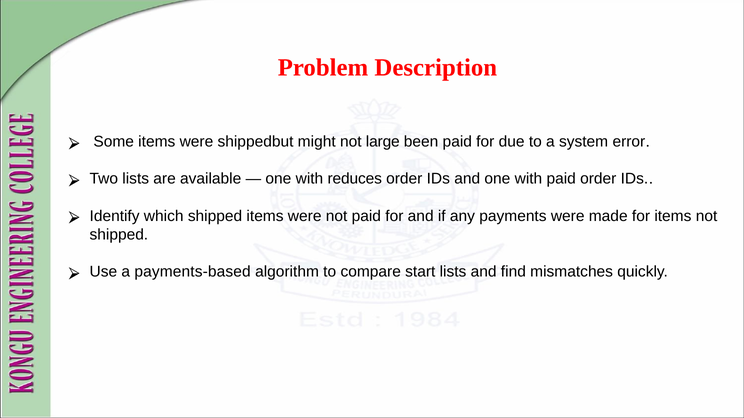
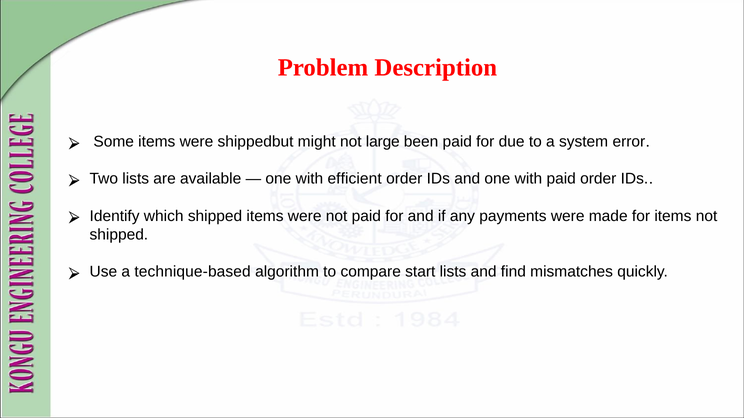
reduces: reduces -> efficient (355, 179)
payments-based: payments-based -> technique-based (193, 272)
